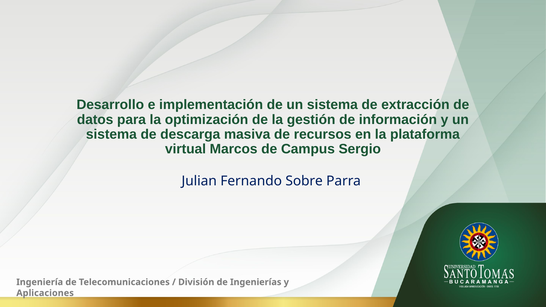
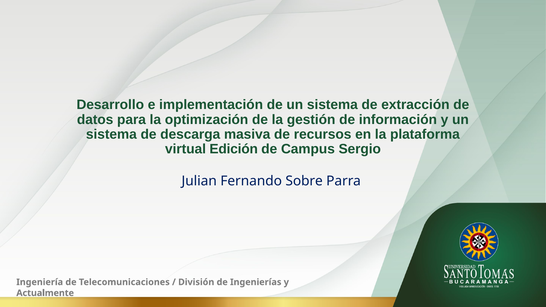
Marcos: Marcos -> Edición (234, 149)
Aplicaciones: Aplicaciones -> Actualmente (45, 293)
